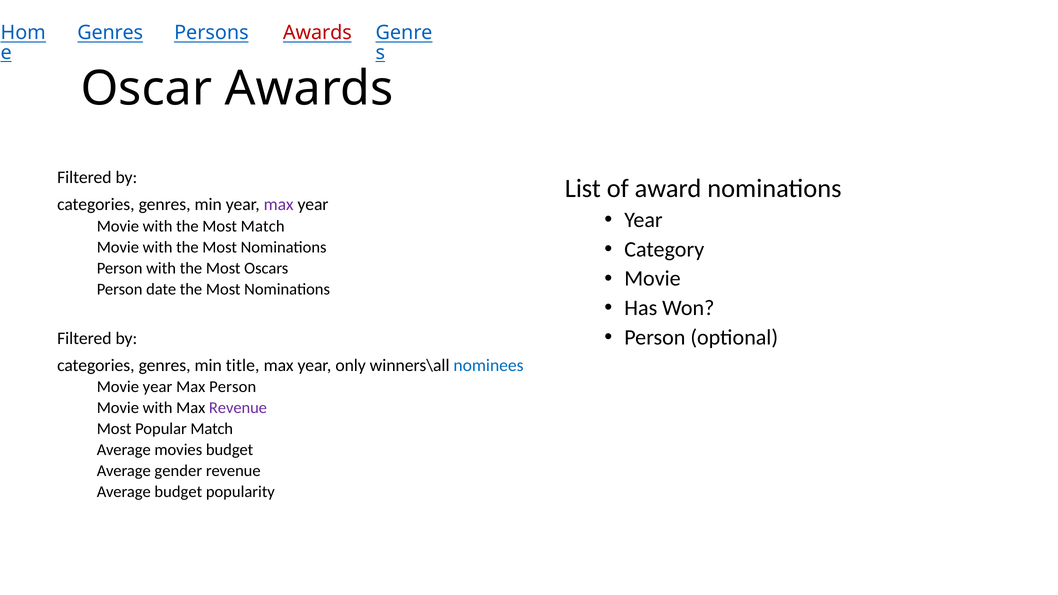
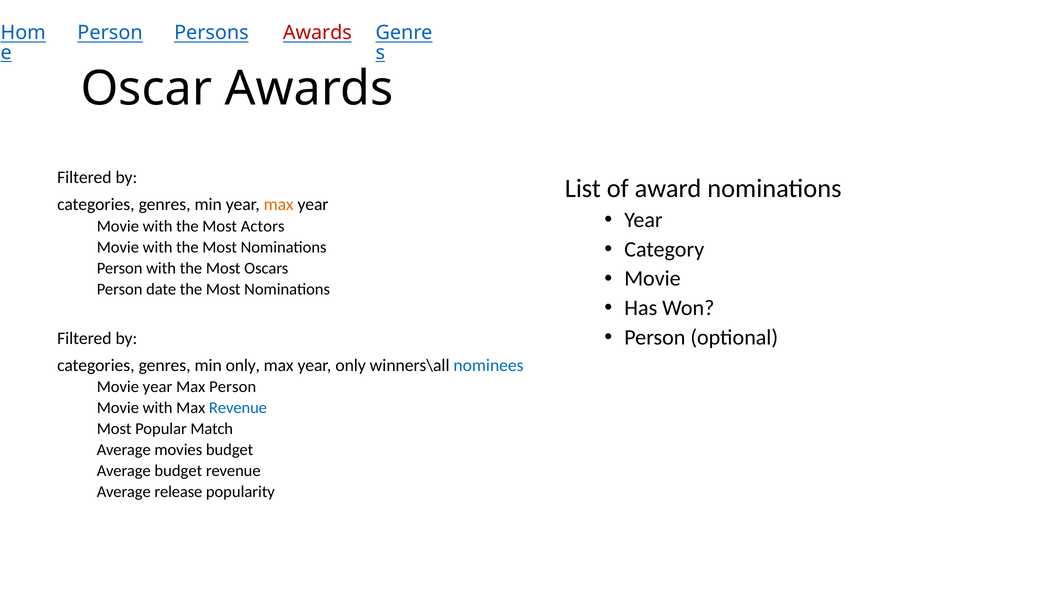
Genres: Genres -> Person (110, 33)
max colour: purple -> orange (279, 205)
Most Match: Match -> Actors (263, 226)
min title: title -> only (243, 366)
Revenue colour: purple -> blue (238, 408)
Average gender: gender -> budget (178, 471)
Average budget: budget -> release (178, 492)
